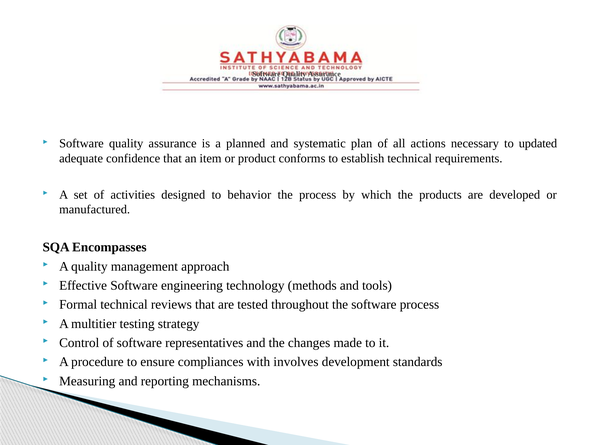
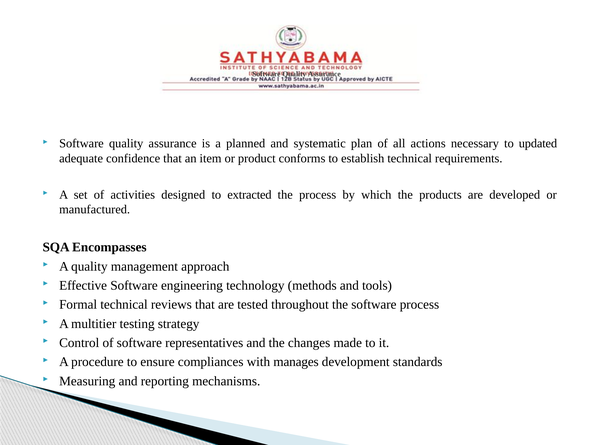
behavior: behavior -> extracted (249, 195)
involves: involves -> manages (296, 362)
